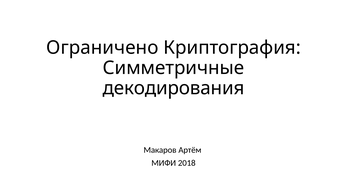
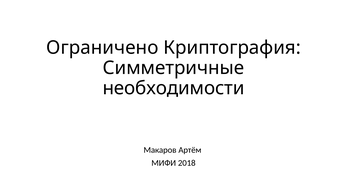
декодирования: декодирования -> необходимости (174, 88)
